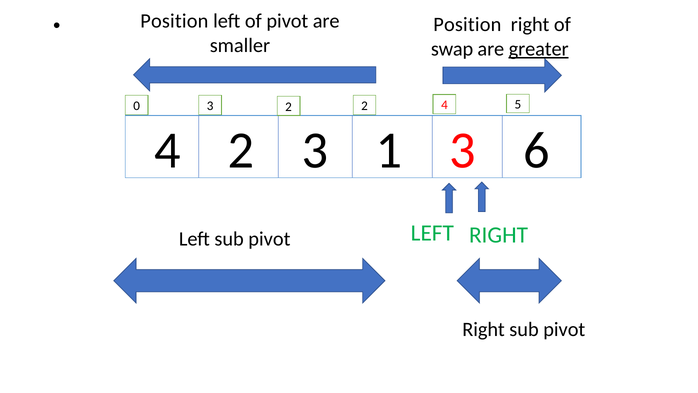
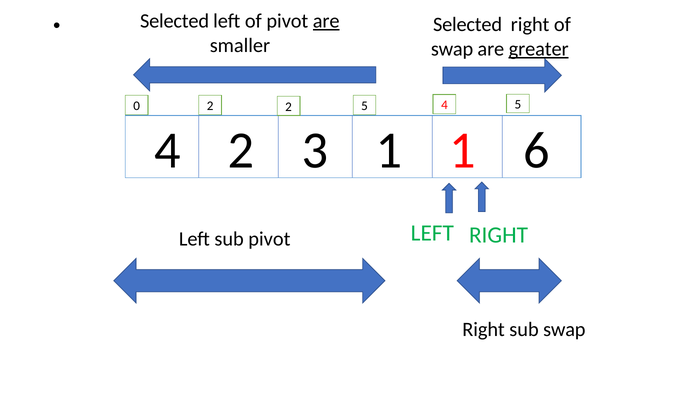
Position: Position -> Selected (175, 21)
are underline: none -> present (326, 21)
Position: Position -> Selected (468, 24)
0 3: 3 -> 2 (210, 106)
2 2: 2 -> 5 (364, 106)
1 3: 3 -> 1 (463, 150)
Right sub pivot: pivot -> swap (564, 329)
